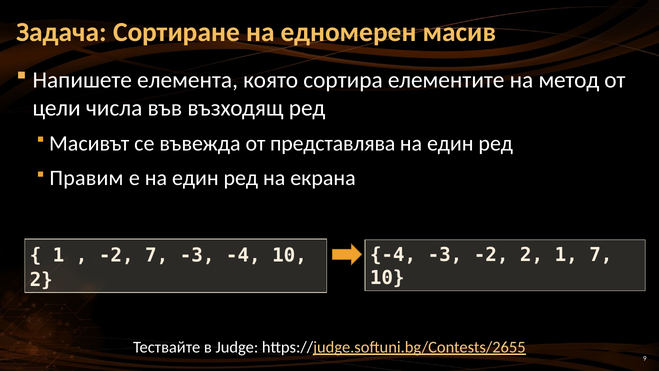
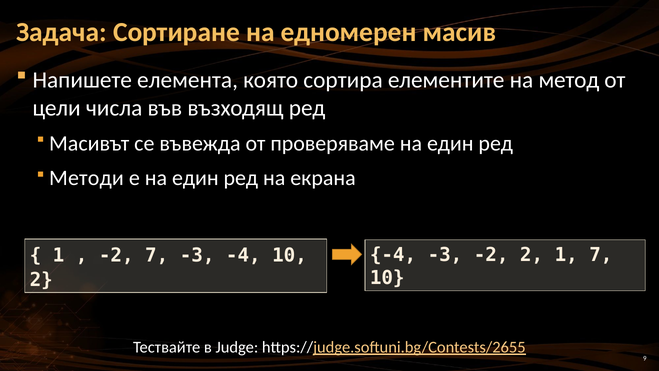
представлява: представлява -> проверяваме (333, 143)
Правим: Правим -> Методи (86, 178)
